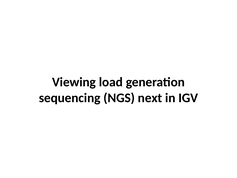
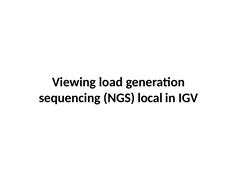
next: next -> local (150, 98)
